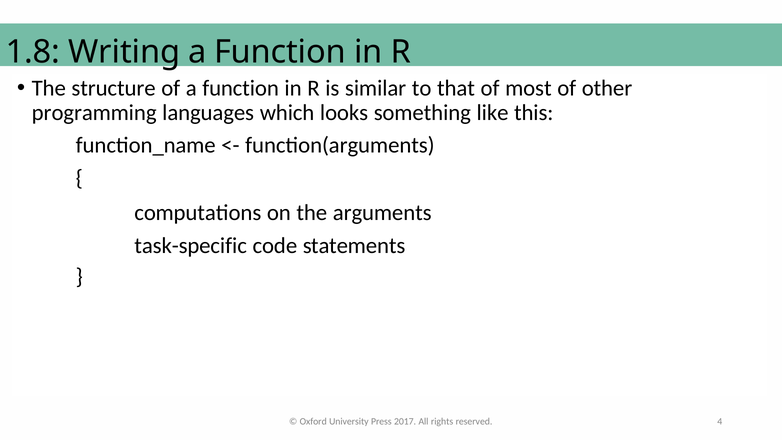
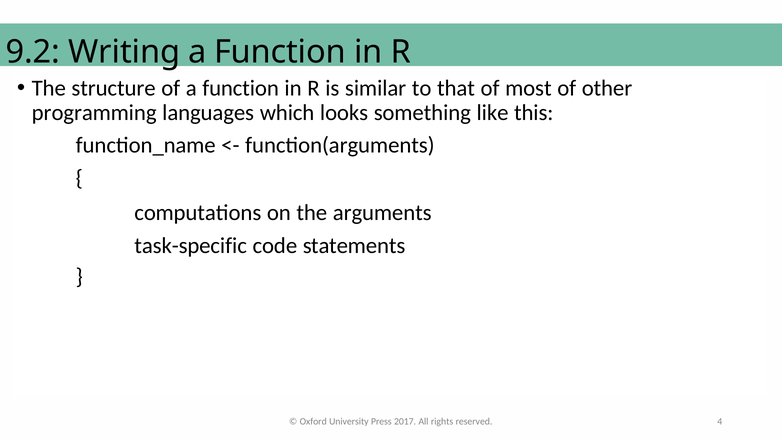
1.8: 1.8 -> 9.2 (33, 52)
